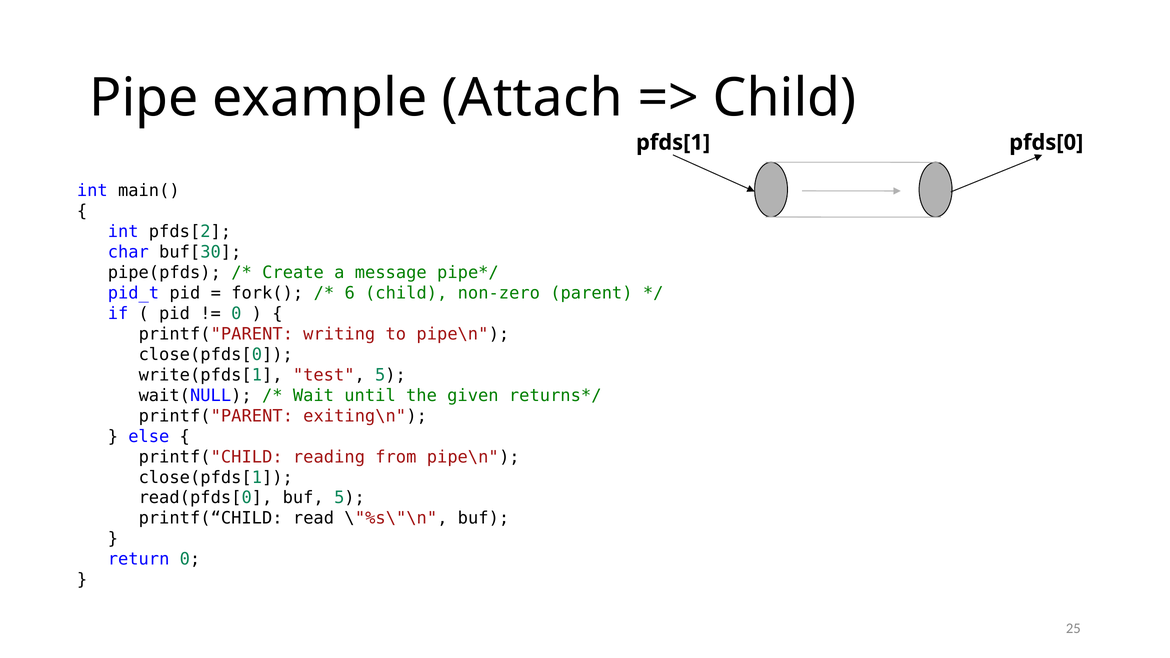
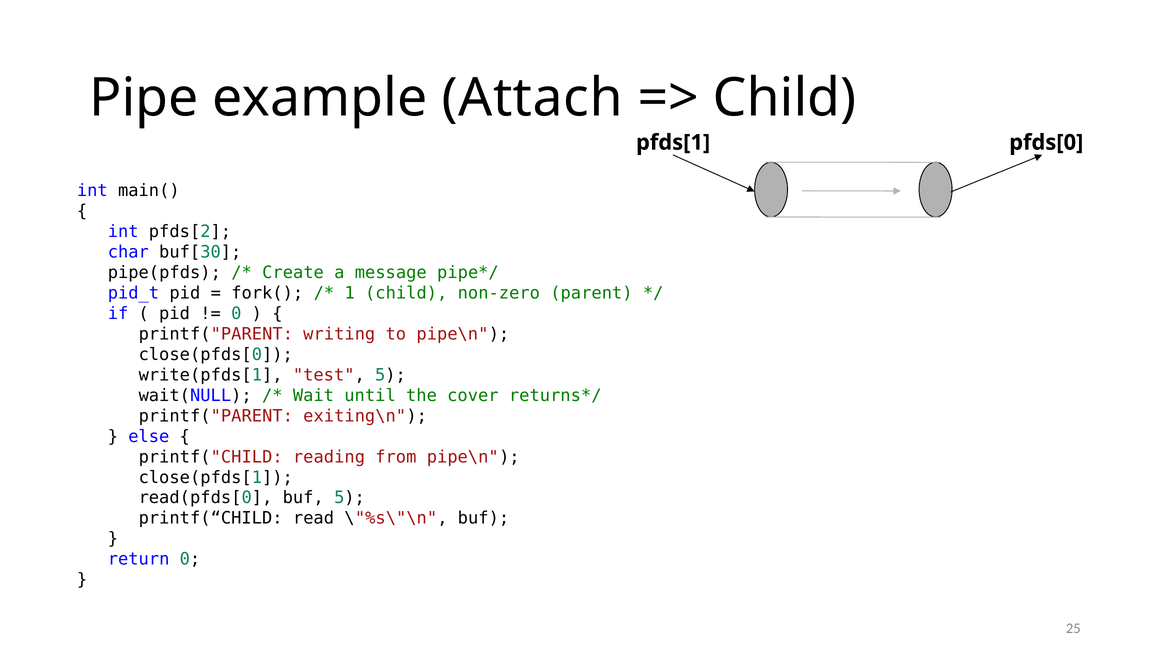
6: 6 -> 1 (350, 293)
given: given -> cover (473, 396)
